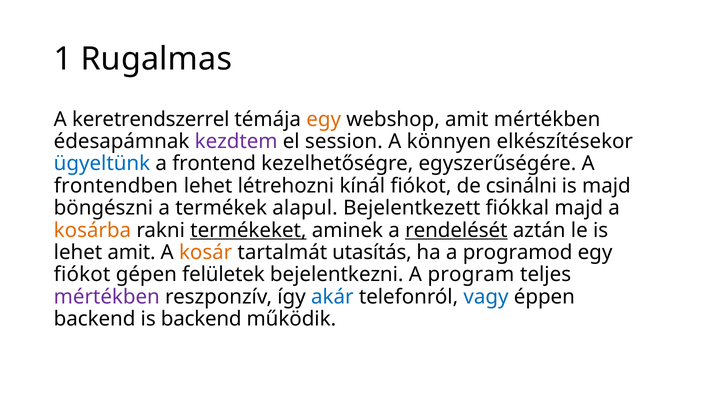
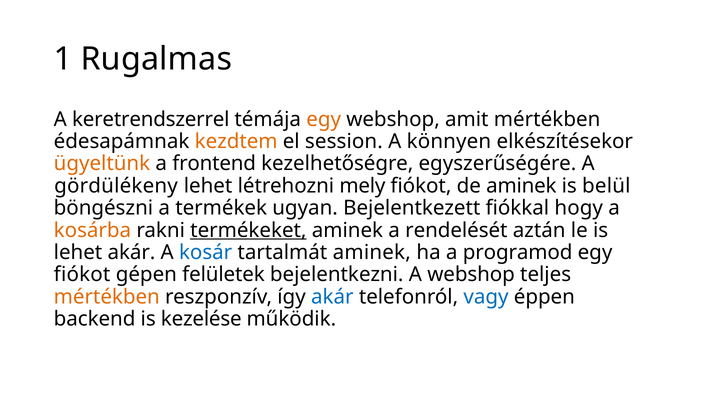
kezdtem colour: purple -> orange (236, 141)
ügyeltünk colour: blue -> orange (102, 163)
frontendben: frontendben -> gördülékeny (116, 186)
kínál: kínál -> mely (362, 186)
de csinálni: csinálni -> aminek (521, 186)
is majd: majd -> belül (606, 186)
alapul: alapul -> ugyan (305, 208)
fiókkal majd: majd -> hogy (579, 208)
rendelését underline: present -> none (456, 230)
lehet amit: amit -> akár (131, 252)
kosár colour: orange -> blue (206, 252)
tartalmát utasítás: utasítás -> aminek (372, 252)
A program: program -> webshop (471, 274)
mértékben colour: purple -> orange (107, 297)
is backend: backend -> kezelése (201, 319)
